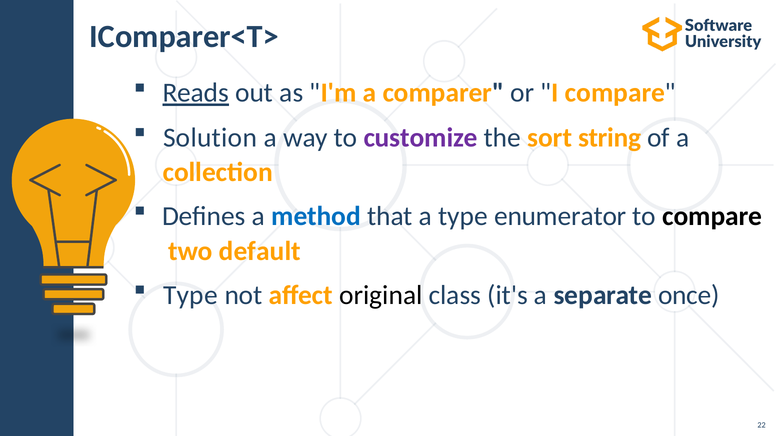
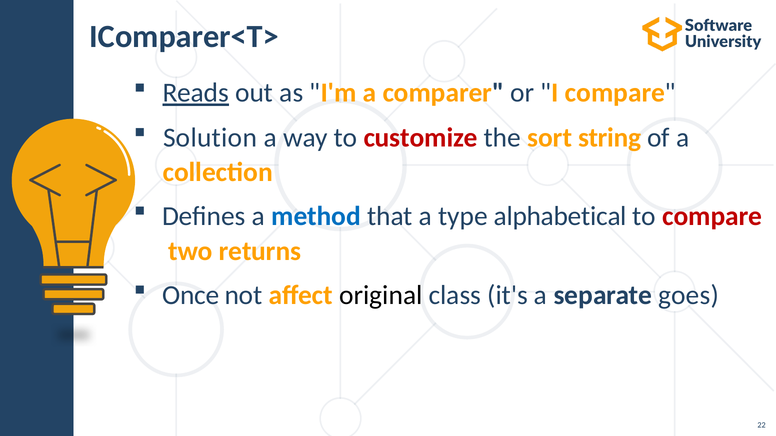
customize colour: purple -> red (421, 138)
enumerator: enumerator -> alphabetical (560, 217)
compare colour: black -> red (712, 217)
default: default -> returns (260, 251)
Type: Type -> Once (191, 296)
once: once -> goes (688, 296)
